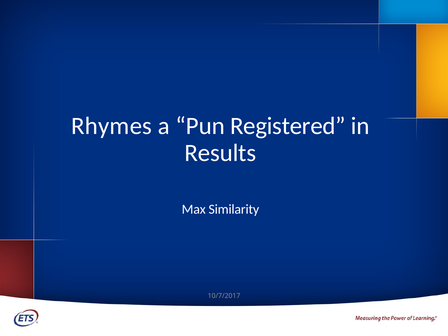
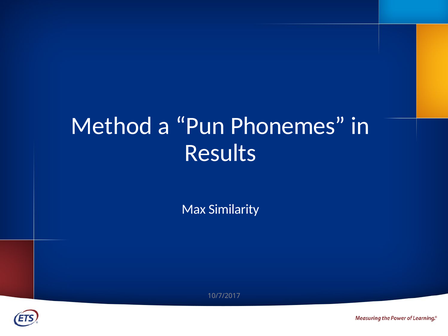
Rhymes: Rhymes -> Method (112, 126)
Registered: Registered -> Phonemes (288, 126)
